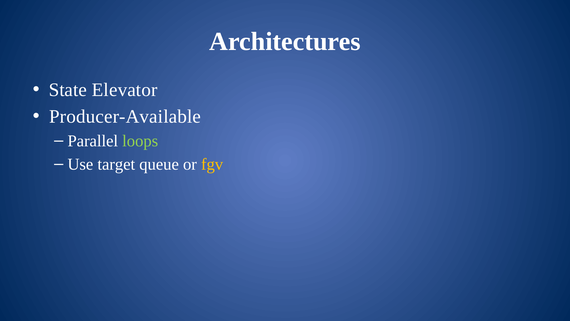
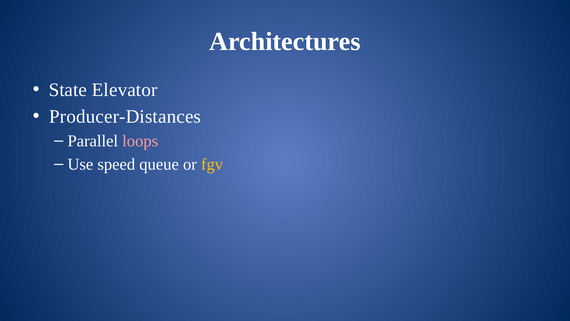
Producer-Available: Producer-Available -> Producer-Distances (125, 116)
loops colour: light green -> pink (140, 141)
target: target -> speed (116, 164)
